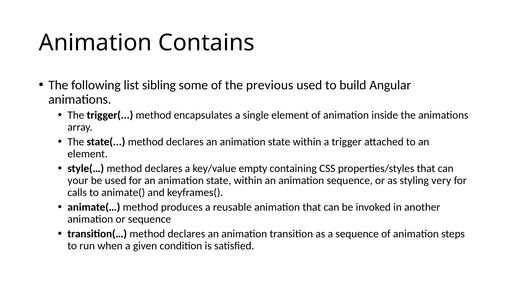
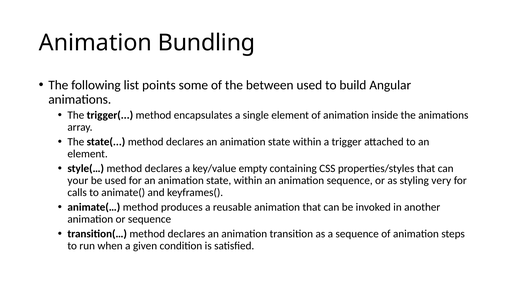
Contains: Contains -> Bundling (207, 43)
sibling: sibling -> points (159, 85)
previous: previous -> between (270, 85)
